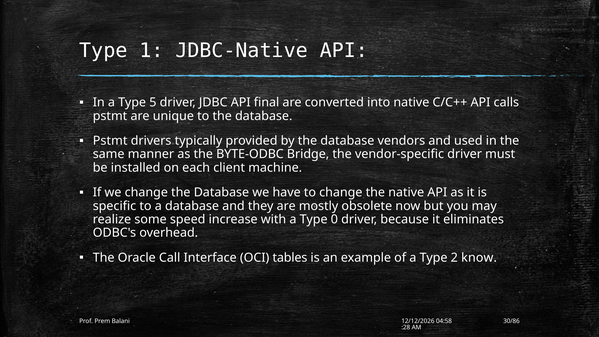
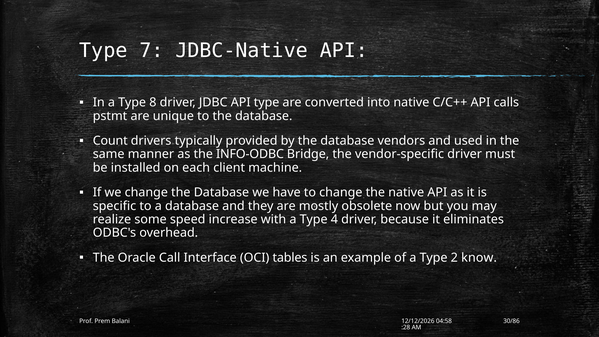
1: 1 -> 7 (151, 50)
5: 5 -> 8 (153, 103)
API final: final -> type (267, 103)
Pstmt: Pstmt -> Count (110, 141)
BYTE-ODBC: BYTE-ODBC -> INFO-ODBC (250, 154)
0: 0 -> 4 (334, 219)
